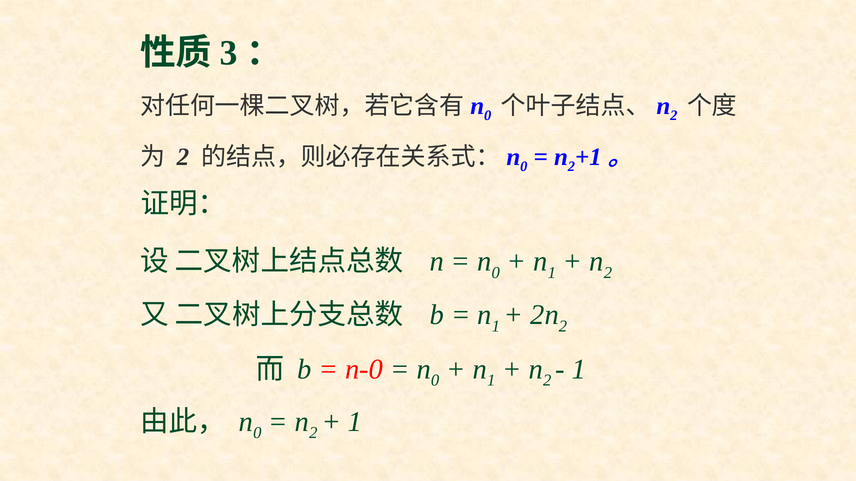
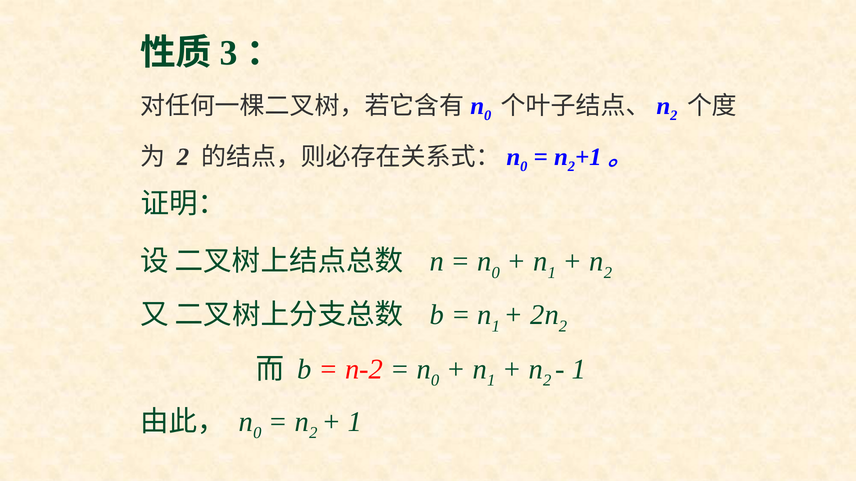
n-0: n-0 -> n-2 (364, 370)
